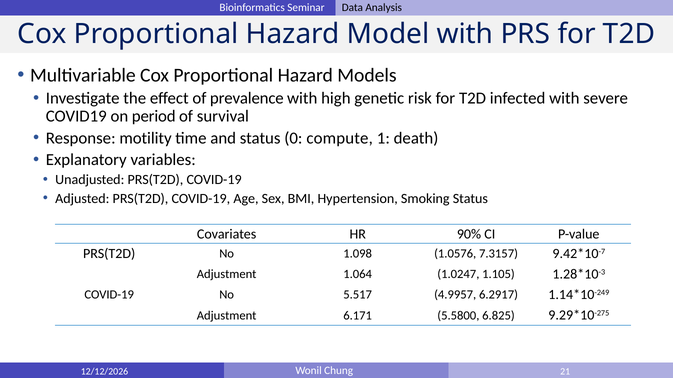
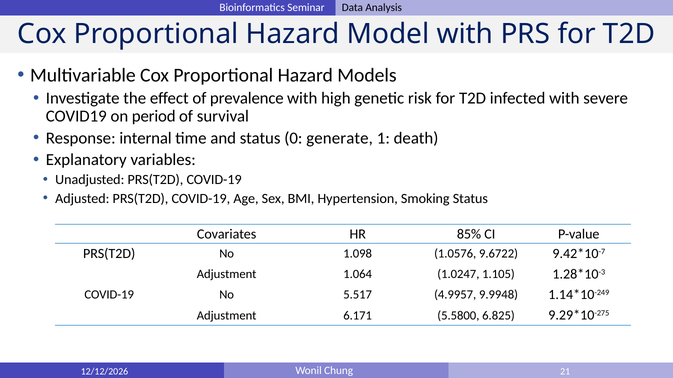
motility: motility -> internal (146, 138)
compute: compute -> generate (340, 138)
90%: 90% -> 85% (469, 234)
7.3157: 7.3157 -> 9.6722 (498, 254)
6.2917: 6.2917 -> 9.9948 (498, 295)
